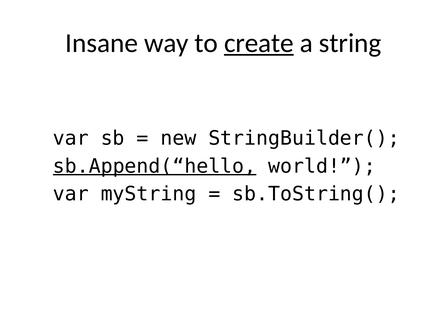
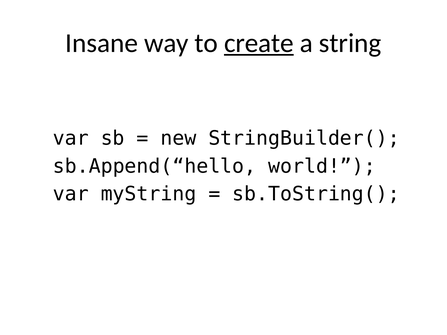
sb.Append(“hello underline: present -> none (155, 166)
